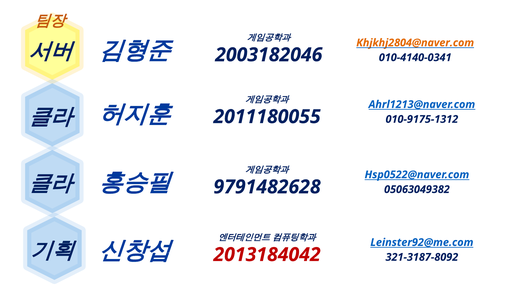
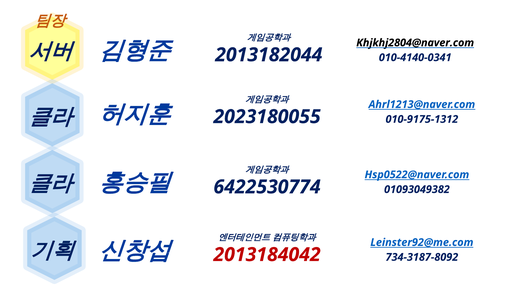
Khjkhj2804@naver.com colour: orange -> black (415, 43)
2003182046: 2003182046 -> 2013182044 (269, 55)
2011180055: 2011180055 -> 2023180055 (267, 117)
9791482628: 9791482628 -> 6422530774 (267, 187)
05063049382: 05063049382 -> 01093049382 (417, 189)
321-3187-8092: 321-3187-8092 -> 734-3187-8092 (422, 257)
